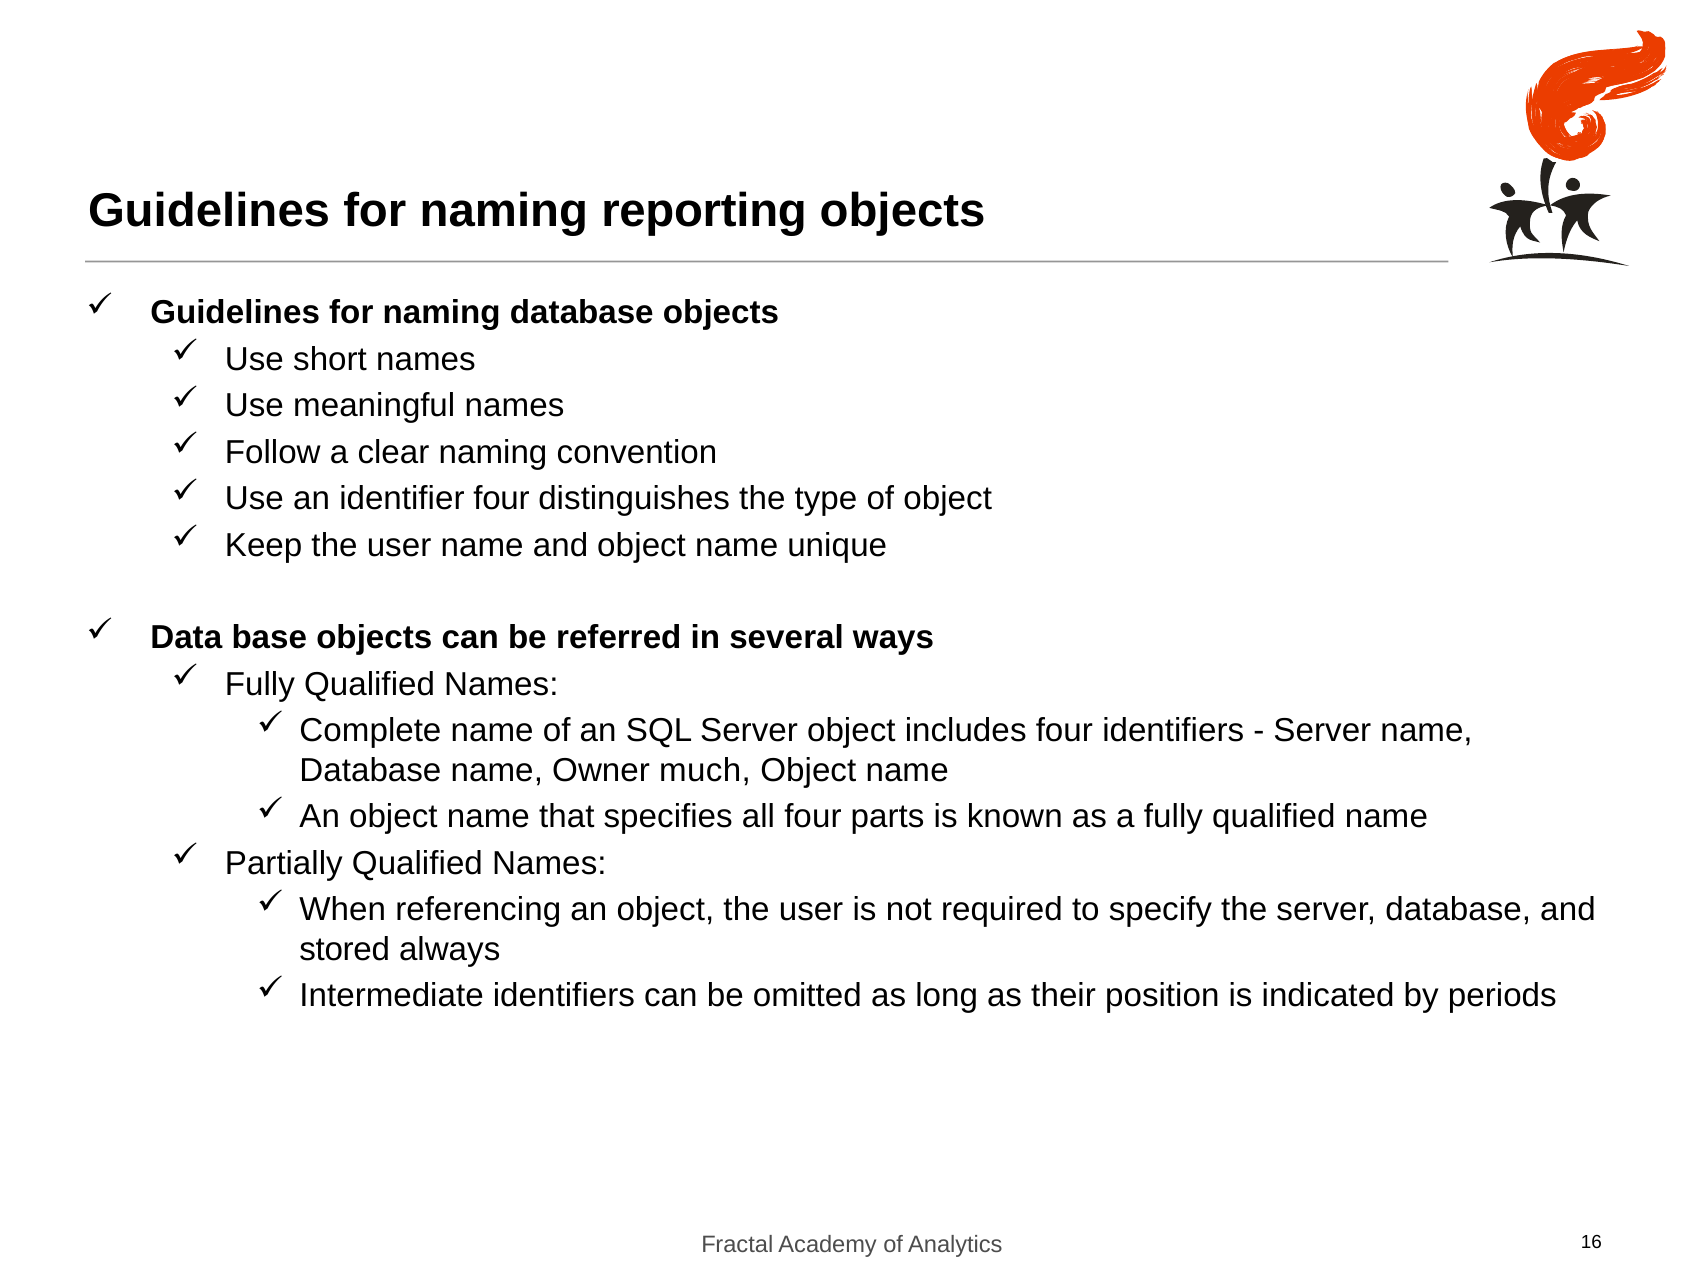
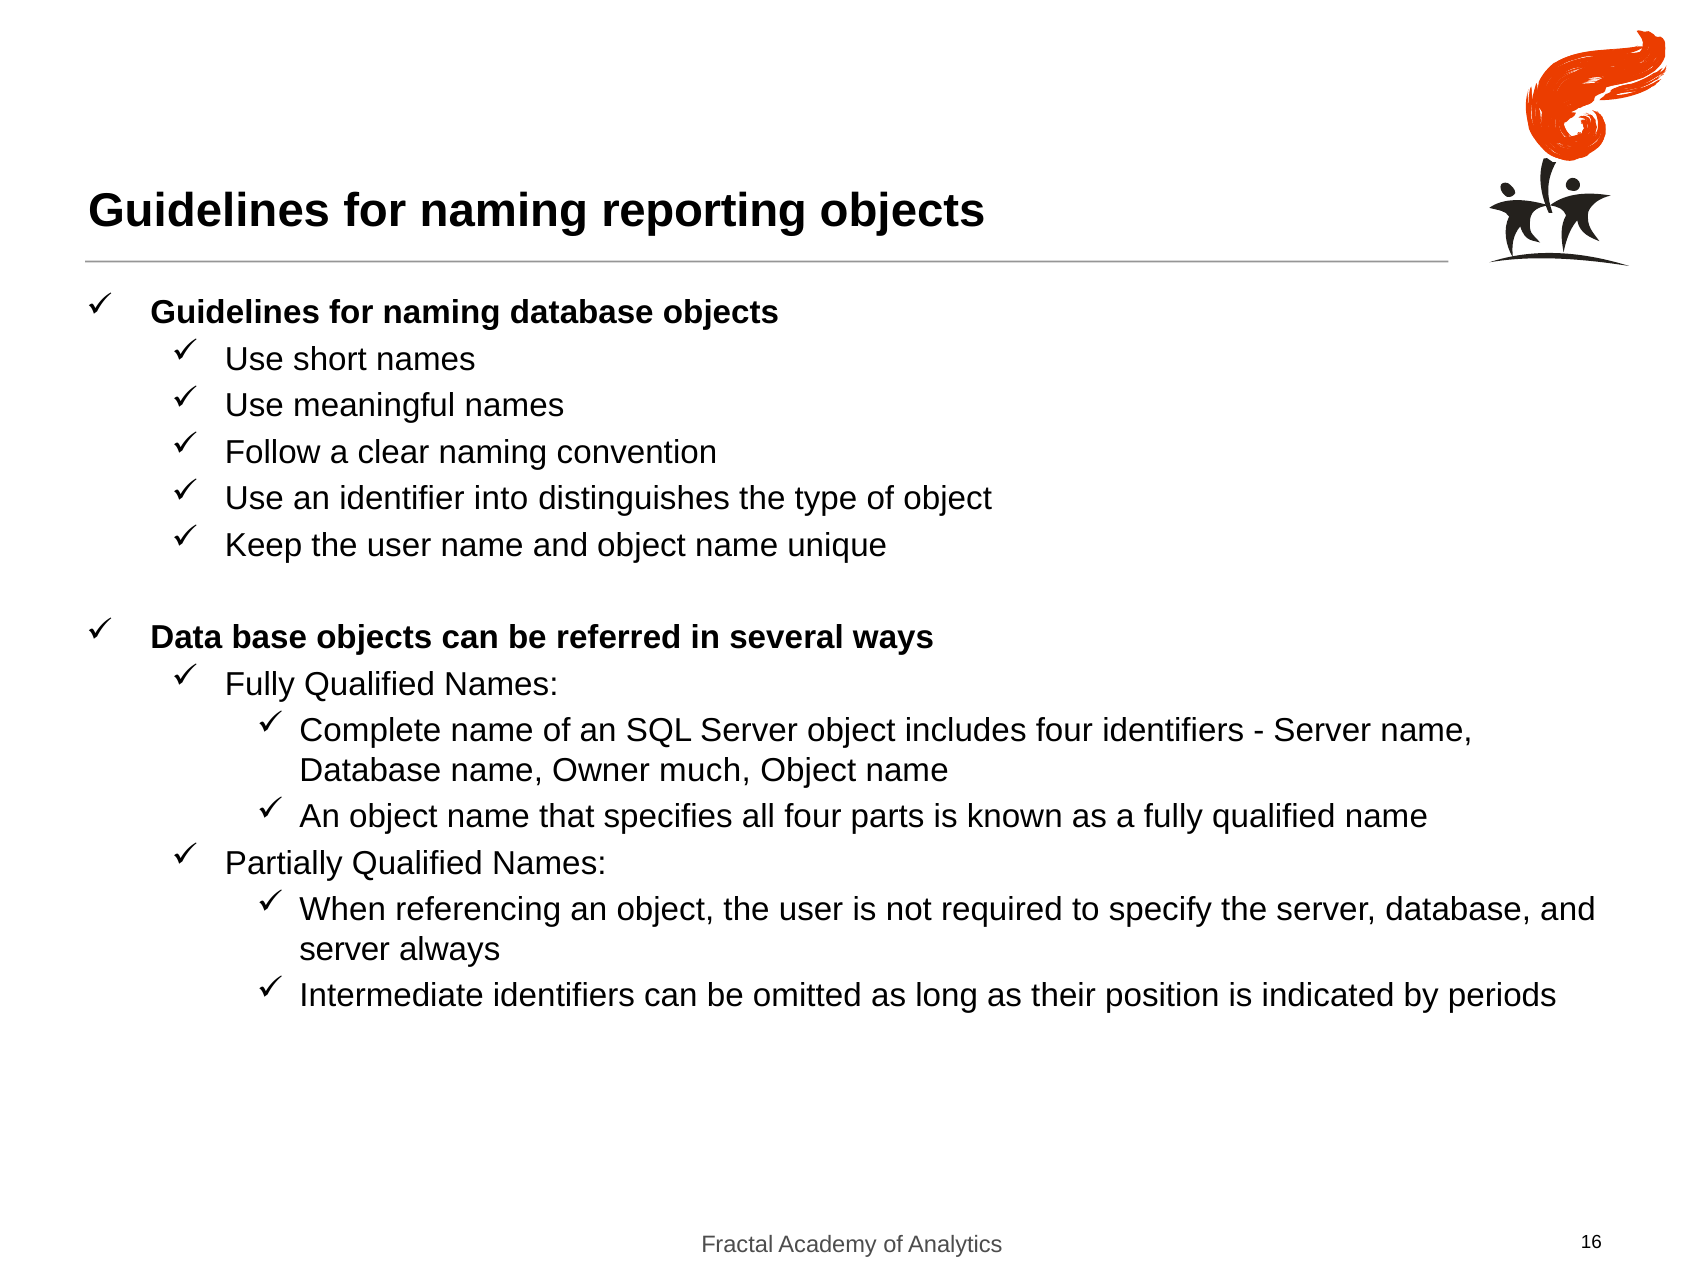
identifier four: four -> into (501, 499)
stored: stored -> server (345, 950)
